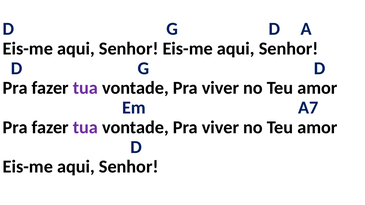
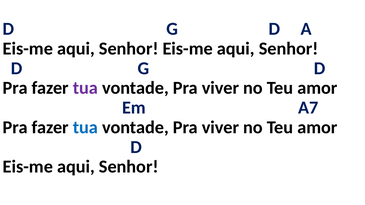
tua colour: purple -> blue (85, 128)
